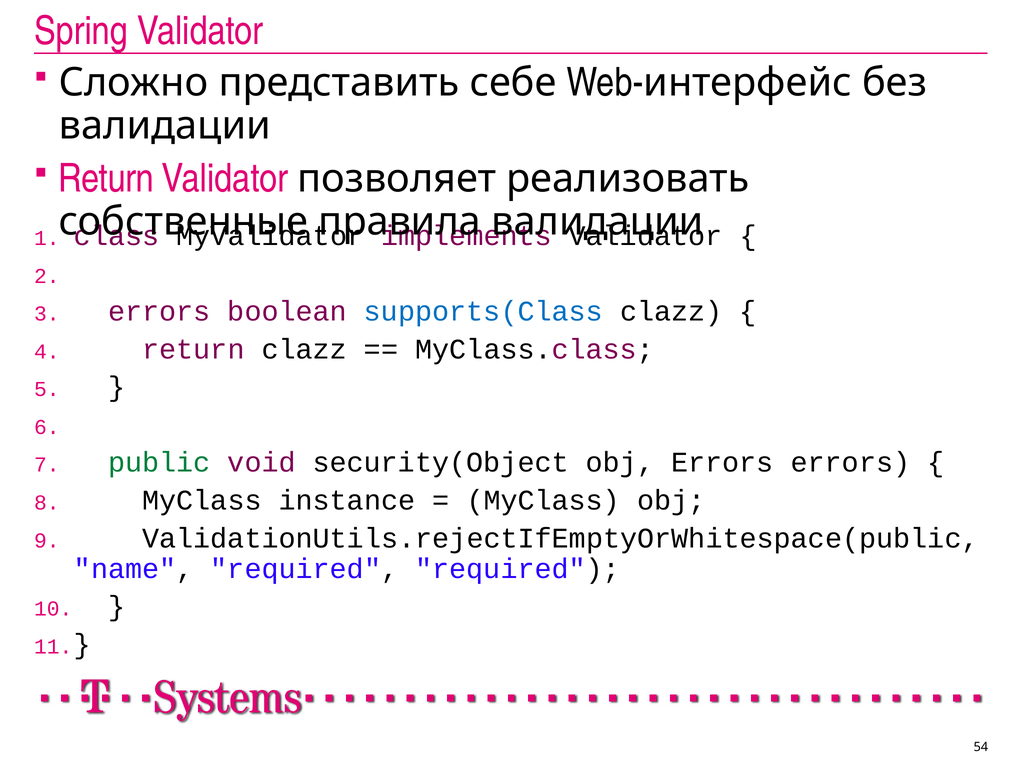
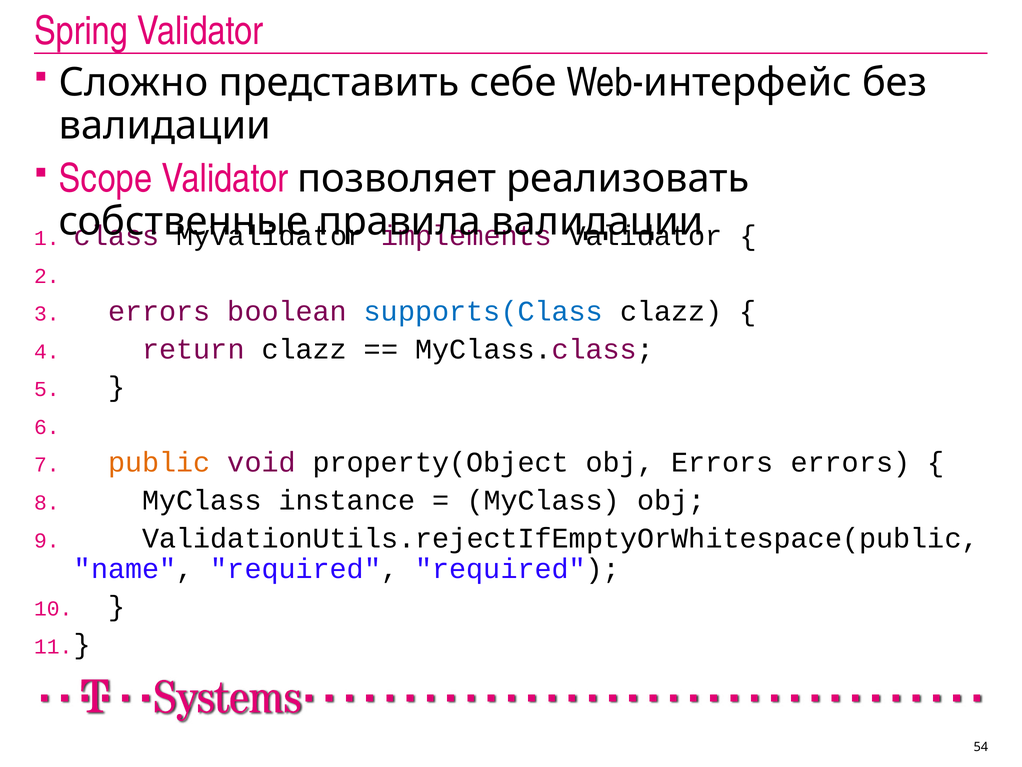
Return: Return -> Scope (106, 178)
public colour: green -> orange (159, 462)
security(Object: security(Object -> property(Object (441, 462)
